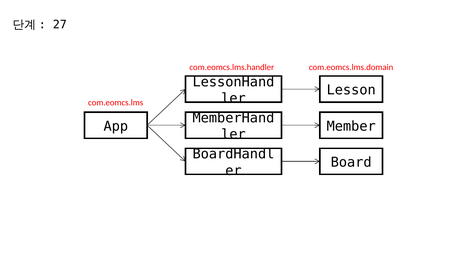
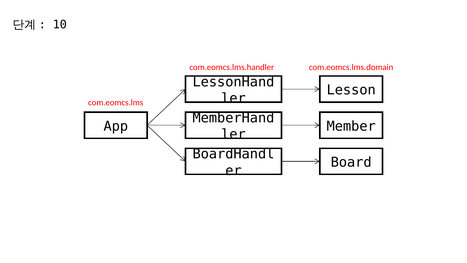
27: 27 -> 10 (60, 24)
